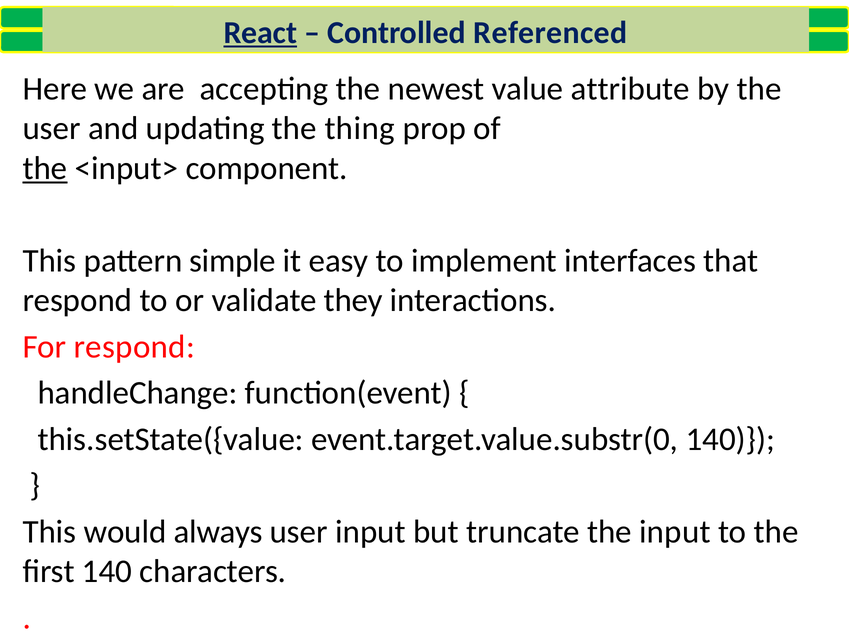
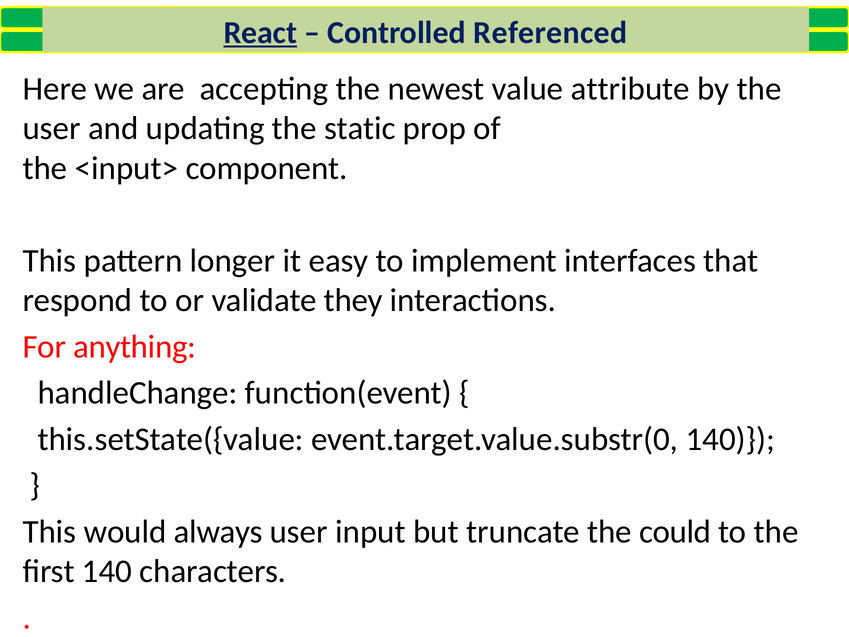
thing: thing -> static (360, 129)
the underline: present -> none (45, 168)
simple: simple -> longer (233, 261)
For respond: respond -> anything (135, 347)
the input: input -> could (675, 532)
